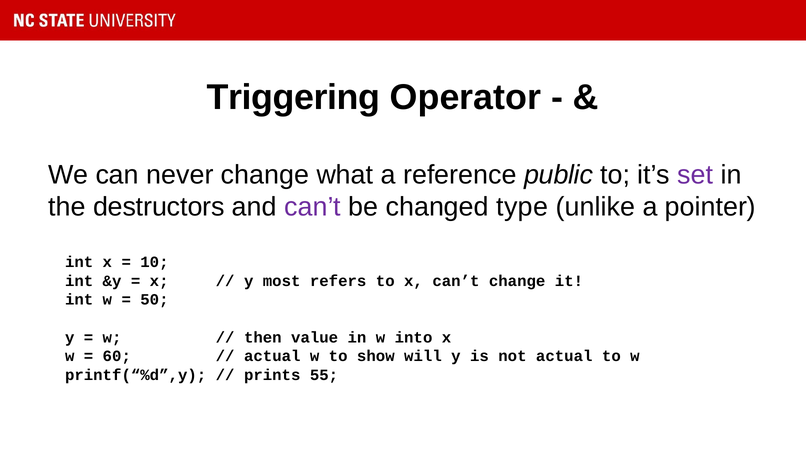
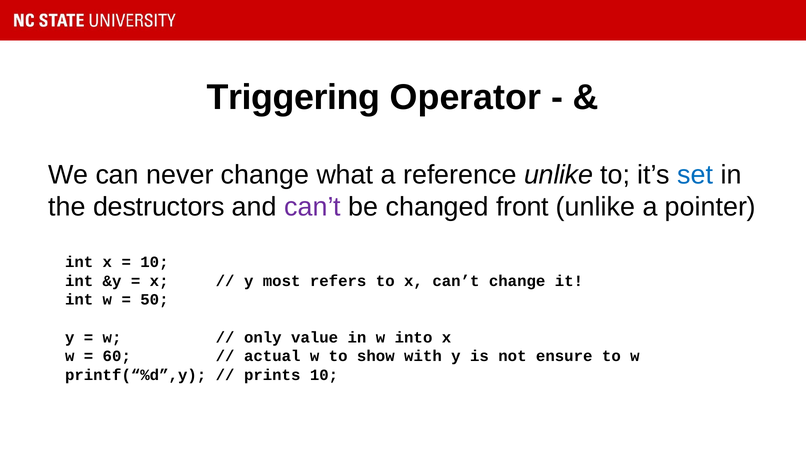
reference public: public -> unlike (559, 175)
set colour: purple -> blue (695, 175)
type: type -> front (523, 207)
then: then -> only (263, 338)
will: will -> with (423, 357)
not actual: actual -> ensure (564, 357)
prints 55: 55 -> 10 (324, 375)
